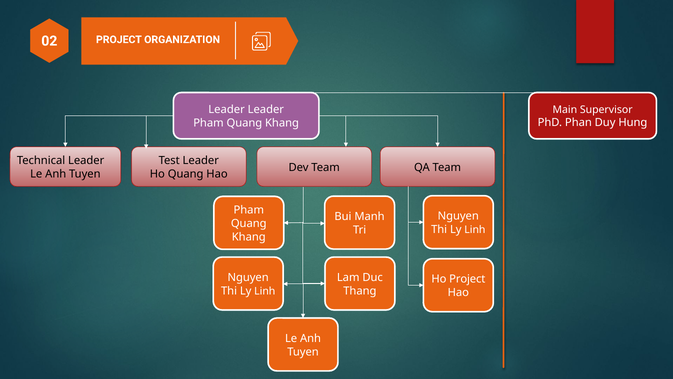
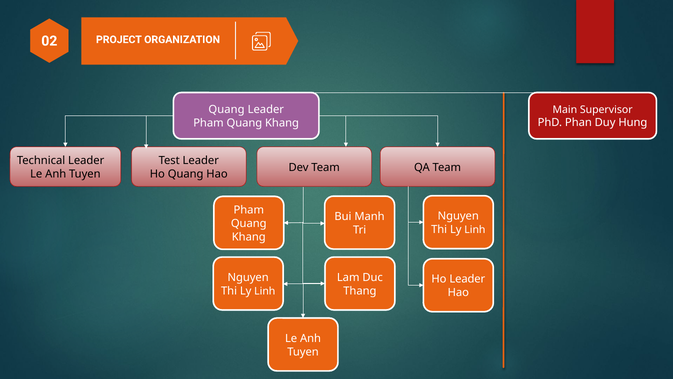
Leader: Leader -> Quang (227, 110)
Ho Project: Project -> Leader (467, 279)
